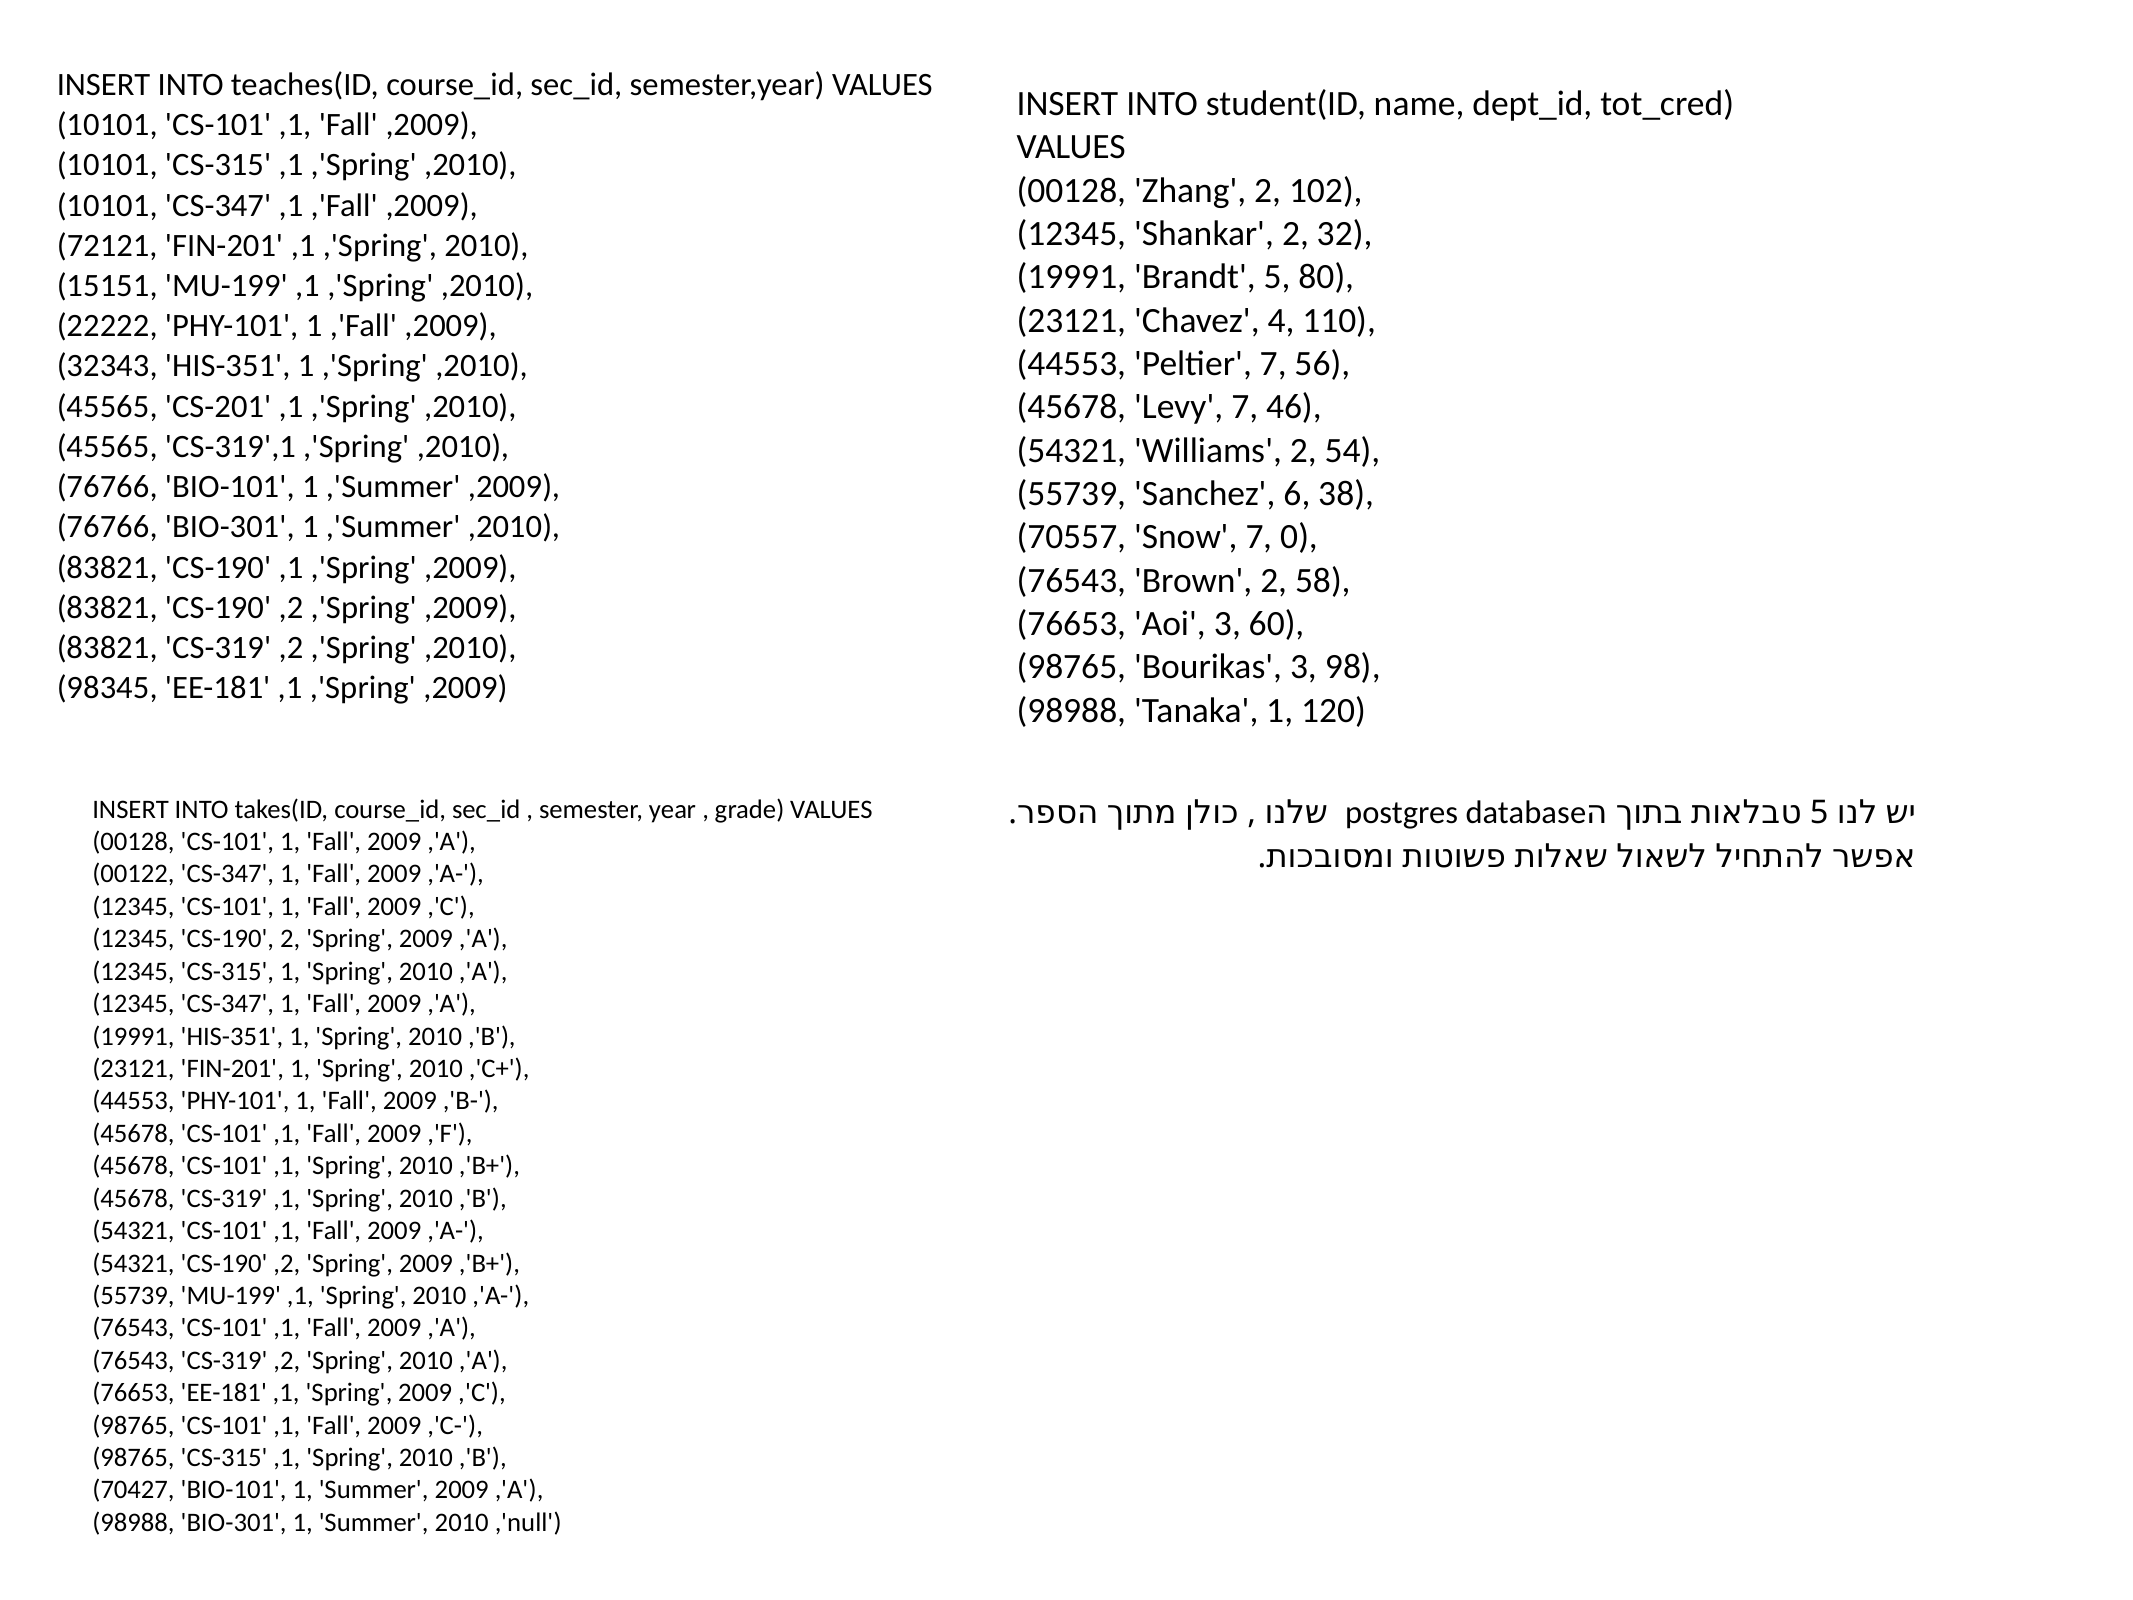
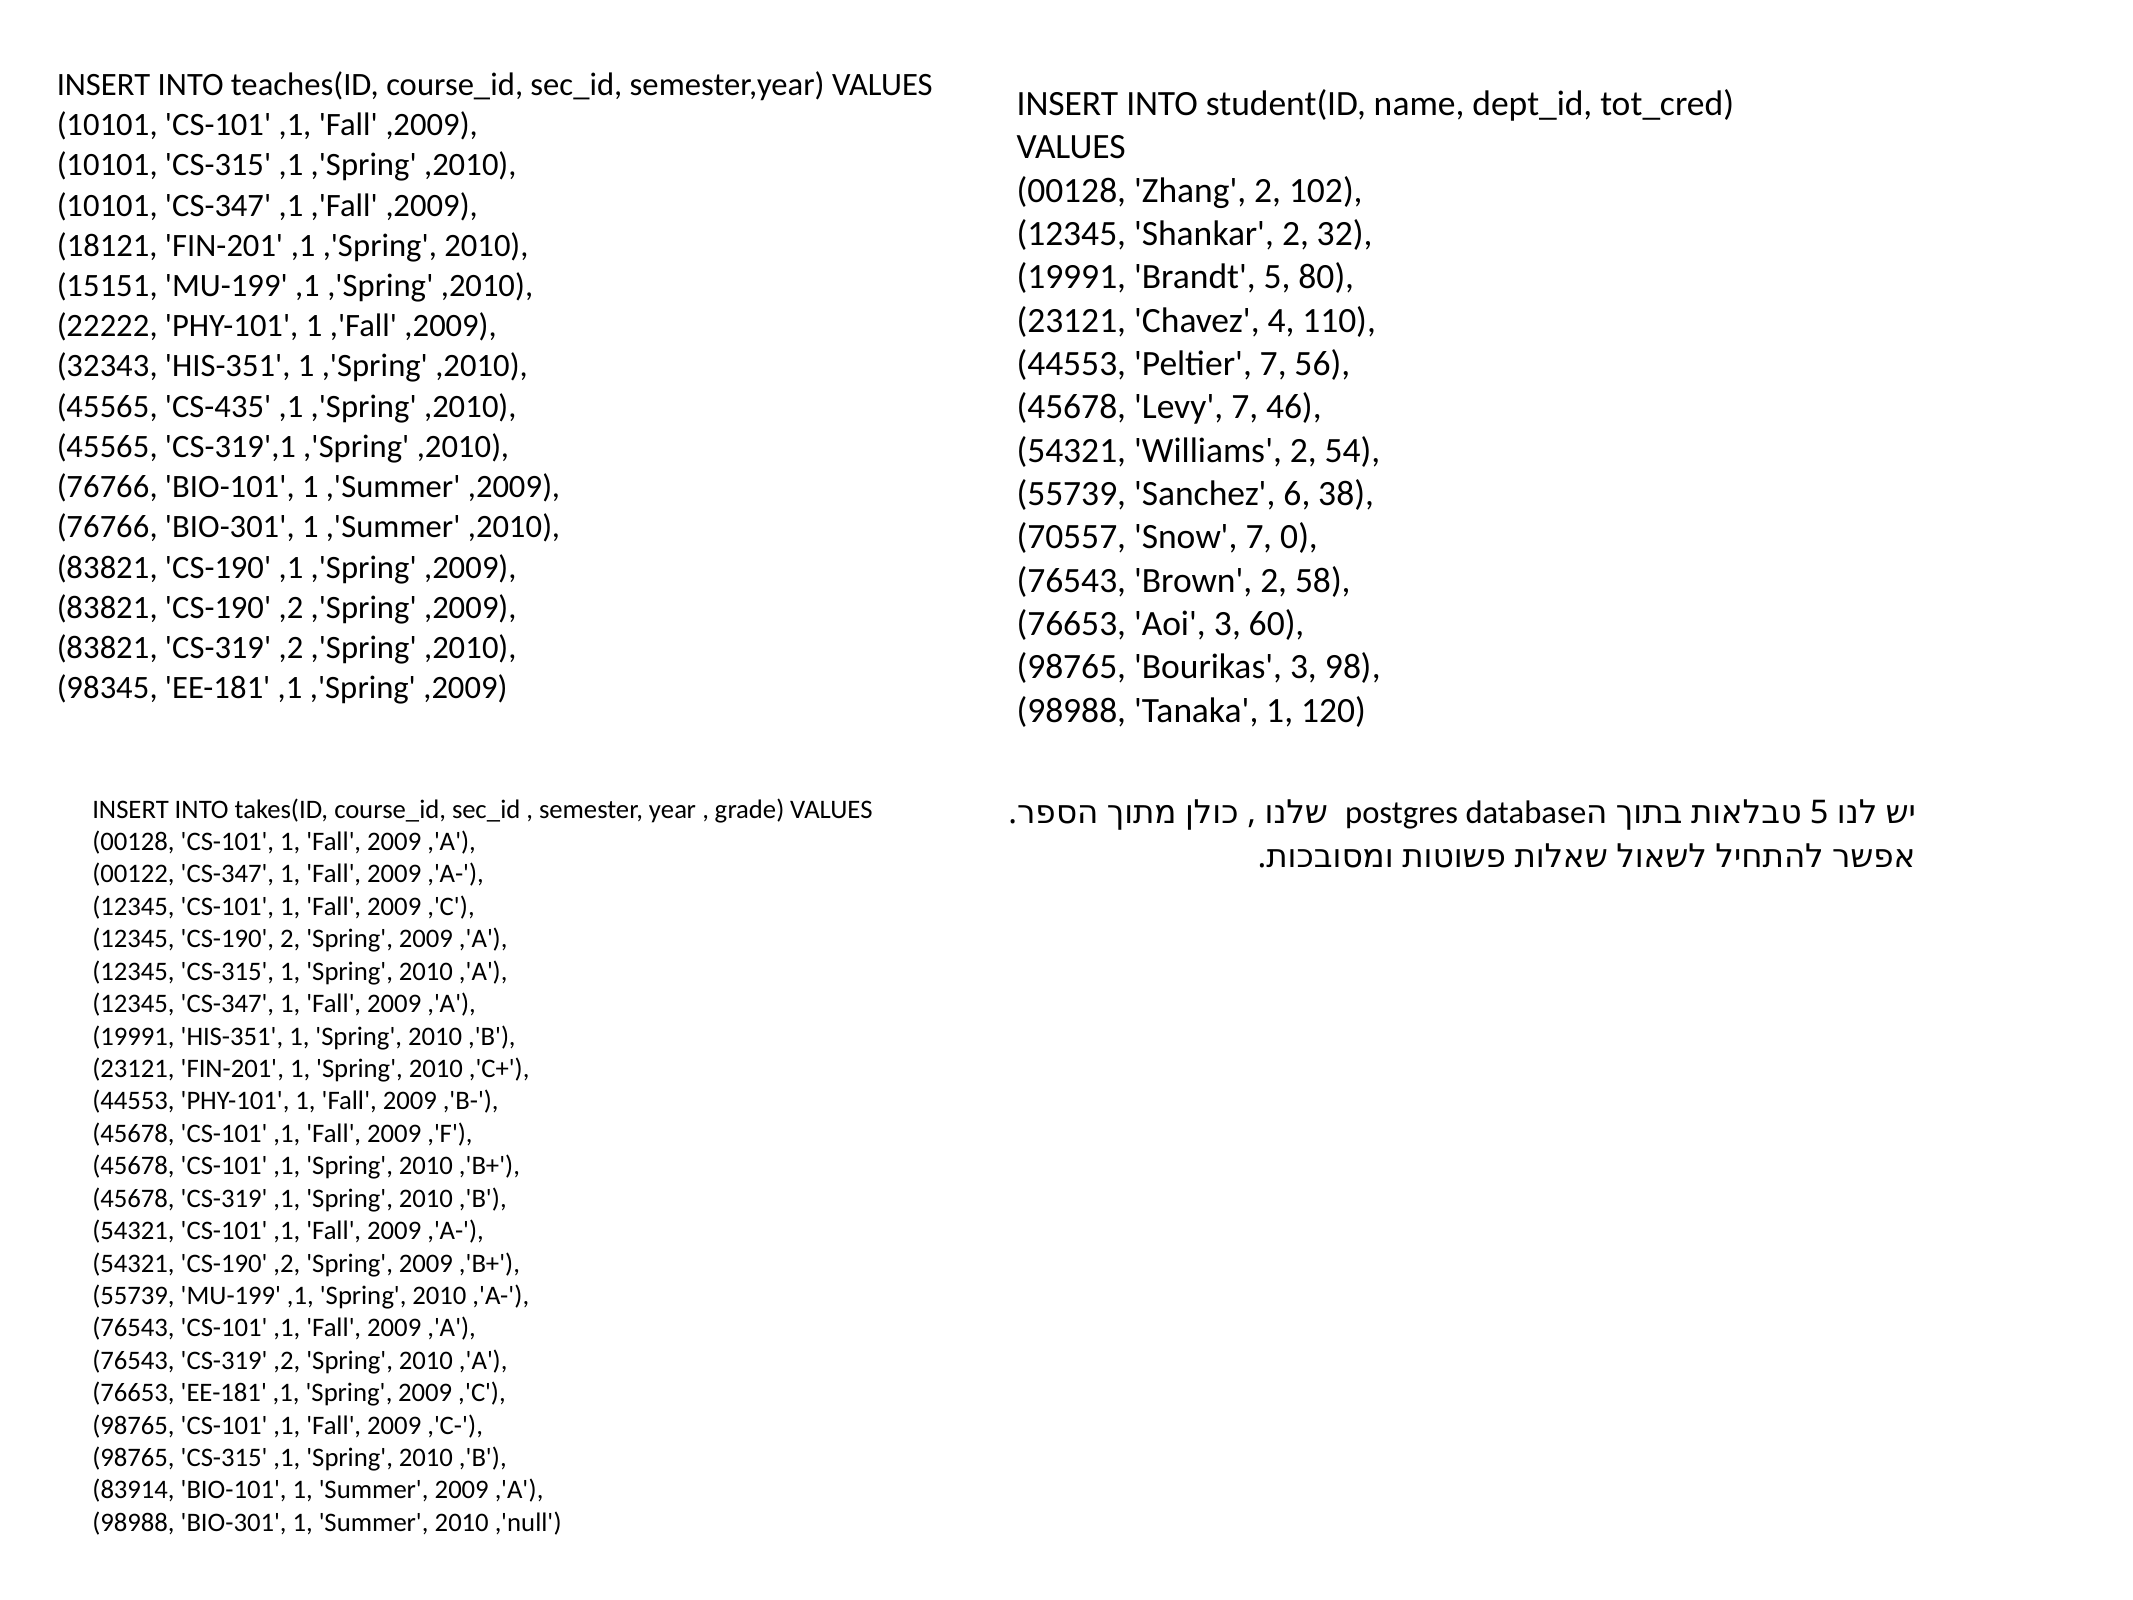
72121: 72121 -> 18121 (107, 245)
CS-201: CS-201 -> CS-435 (218, 406)
70427: 70427 -> 83914 (133, 1490)
